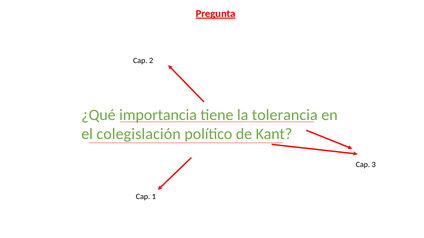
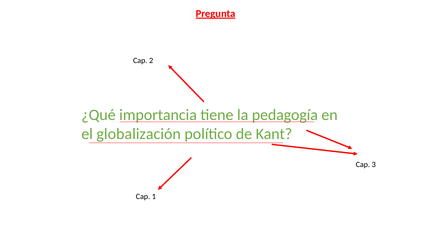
tolerancia: tolerancia -> pedagogía (285, 115)
colegislación: colegislación -> globalización (139, 134)
